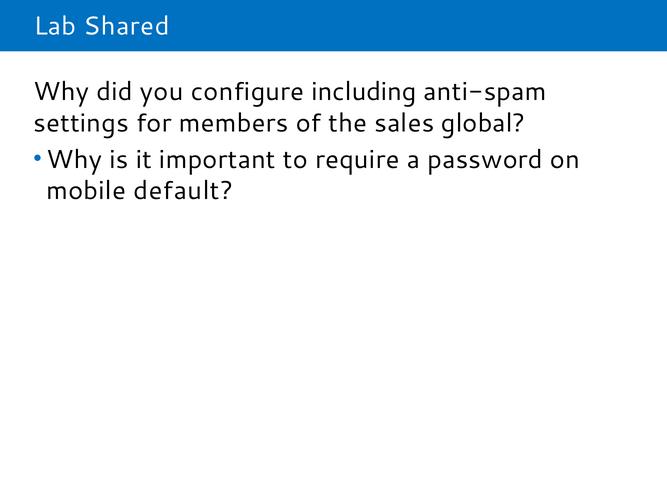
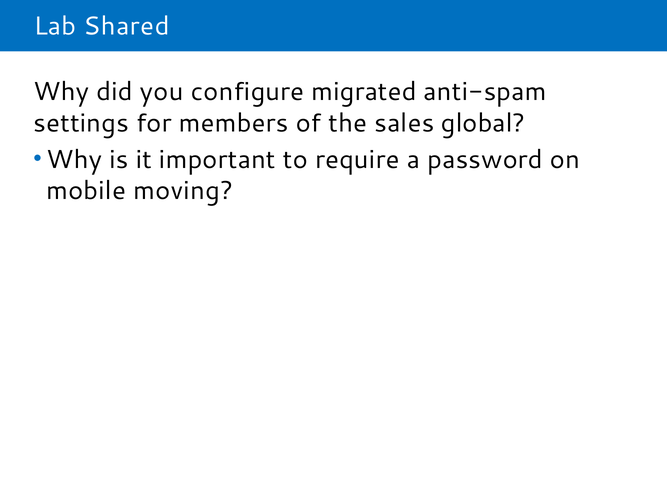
including: including -> migrated (364, 92)
default: default -> moving (183, 191)
